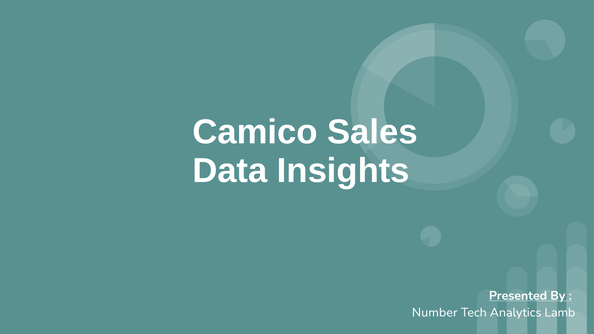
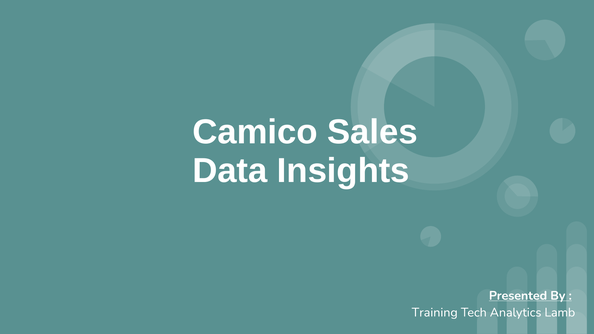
Number: Number -> Training (435, 313)
